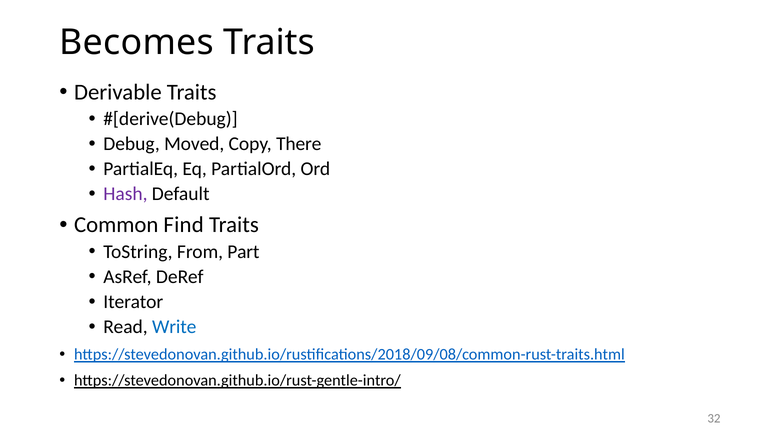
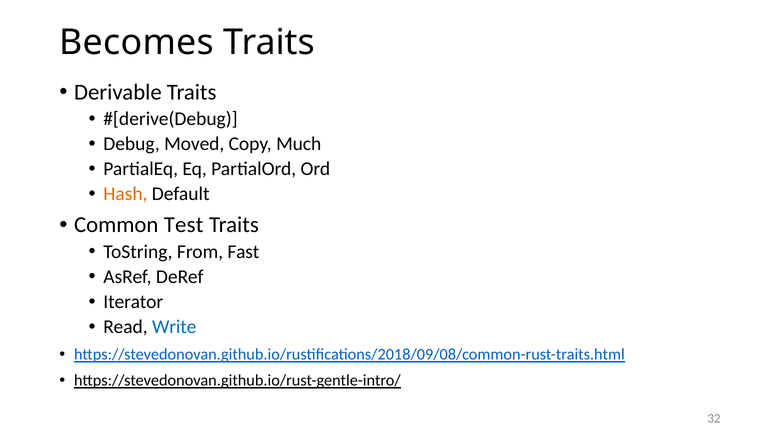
There: There -> Much (299, 144)
Hash colour: purple -> orange (125, 194)
Find: Find -> Test (184, 225)
Part: Part -> Fast (243, 252)
